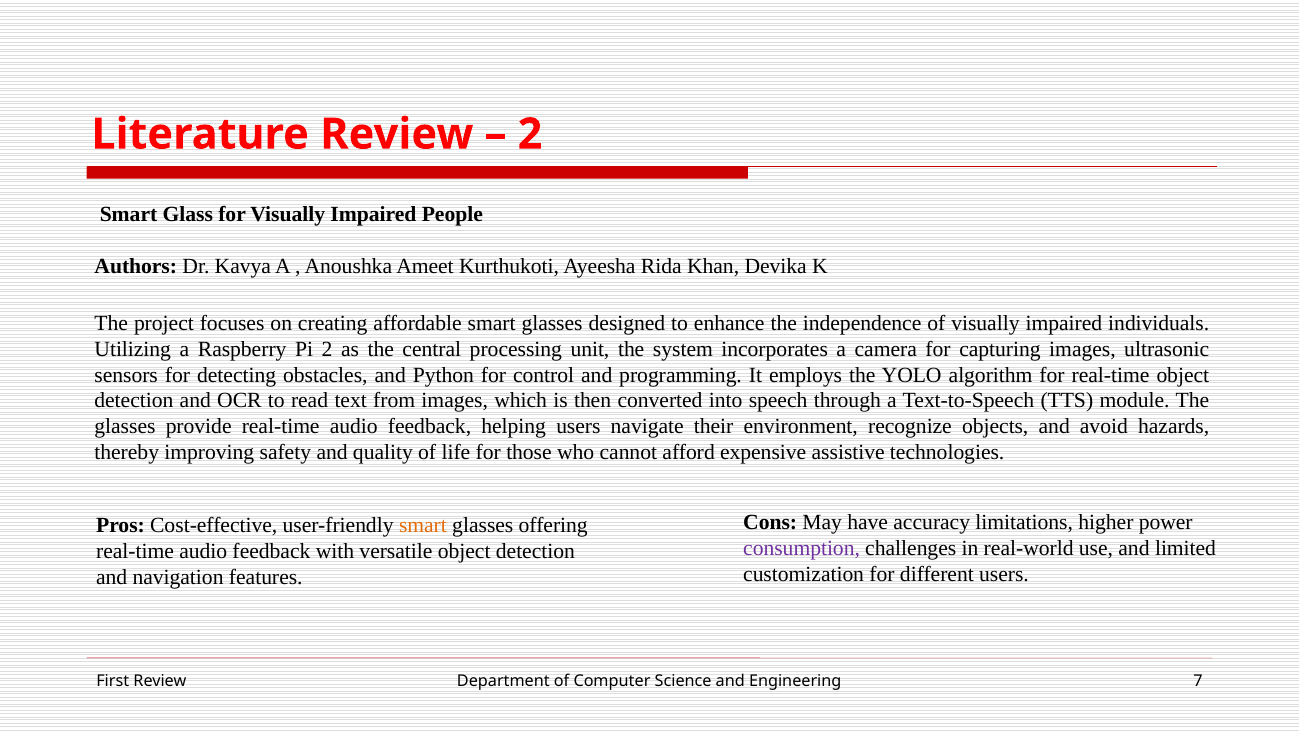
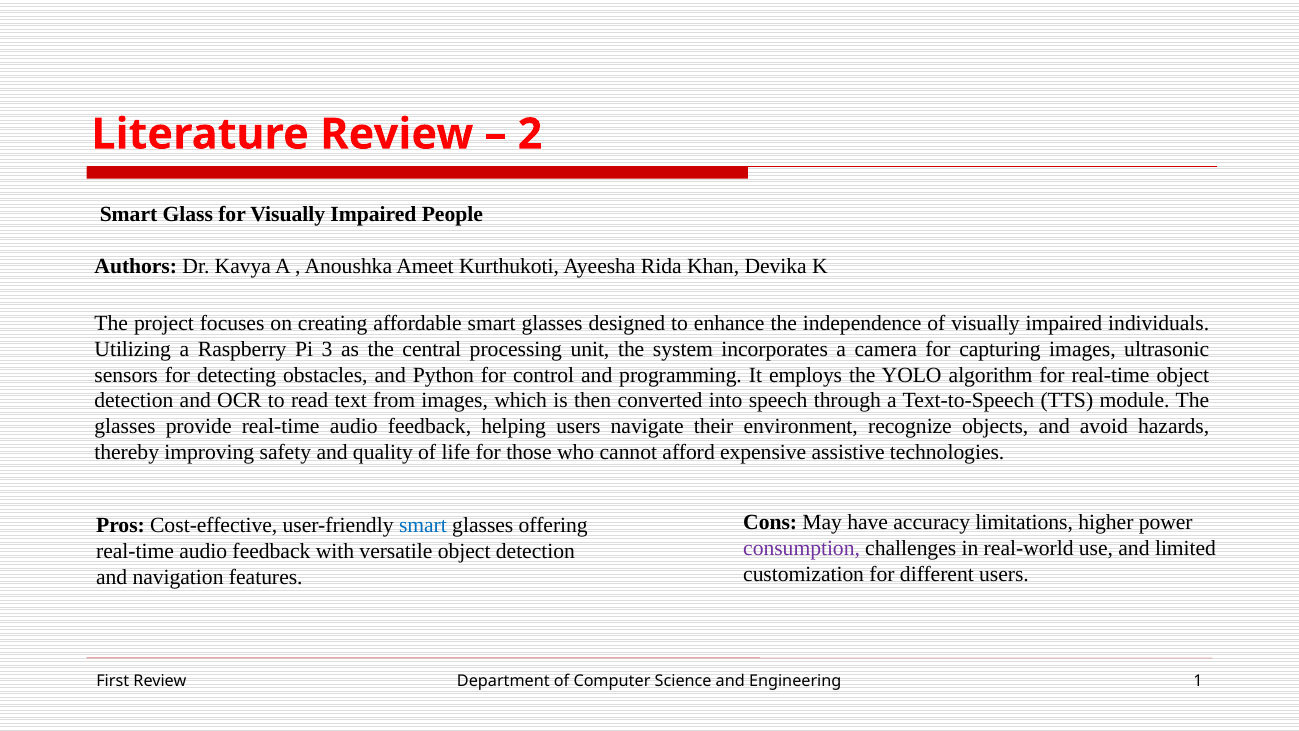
Pi 2: 2 -> 3 (327, 349)
smart colour: orange -> blue (423, 526)
7: 7 -> 1 (1198, 681)
